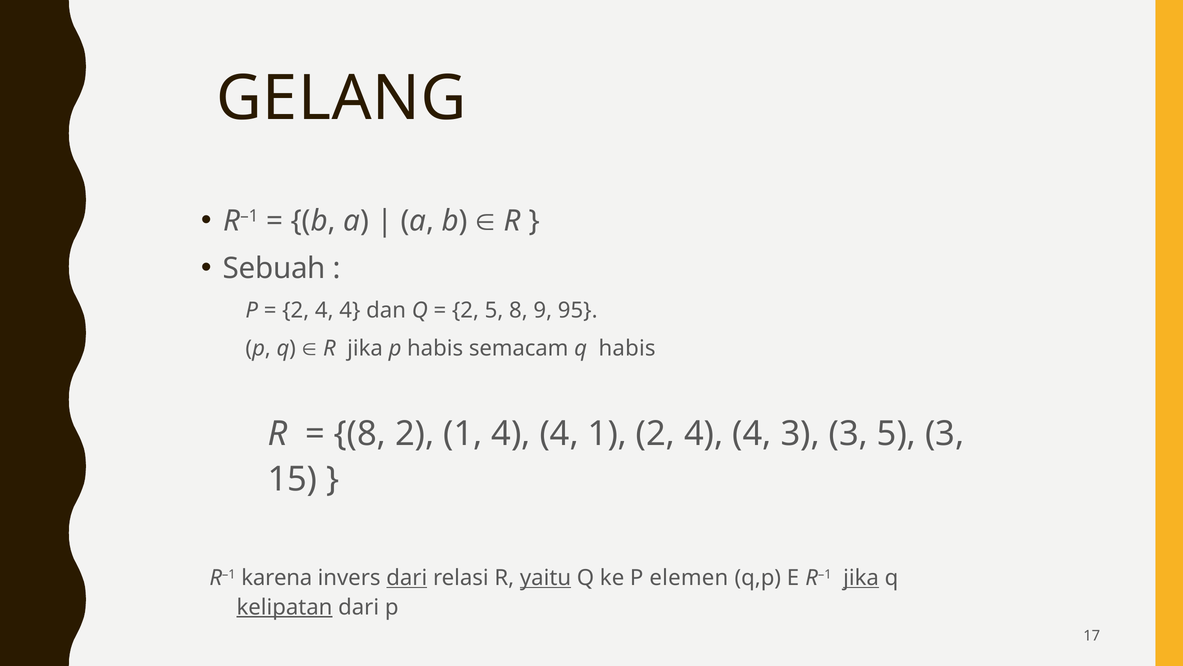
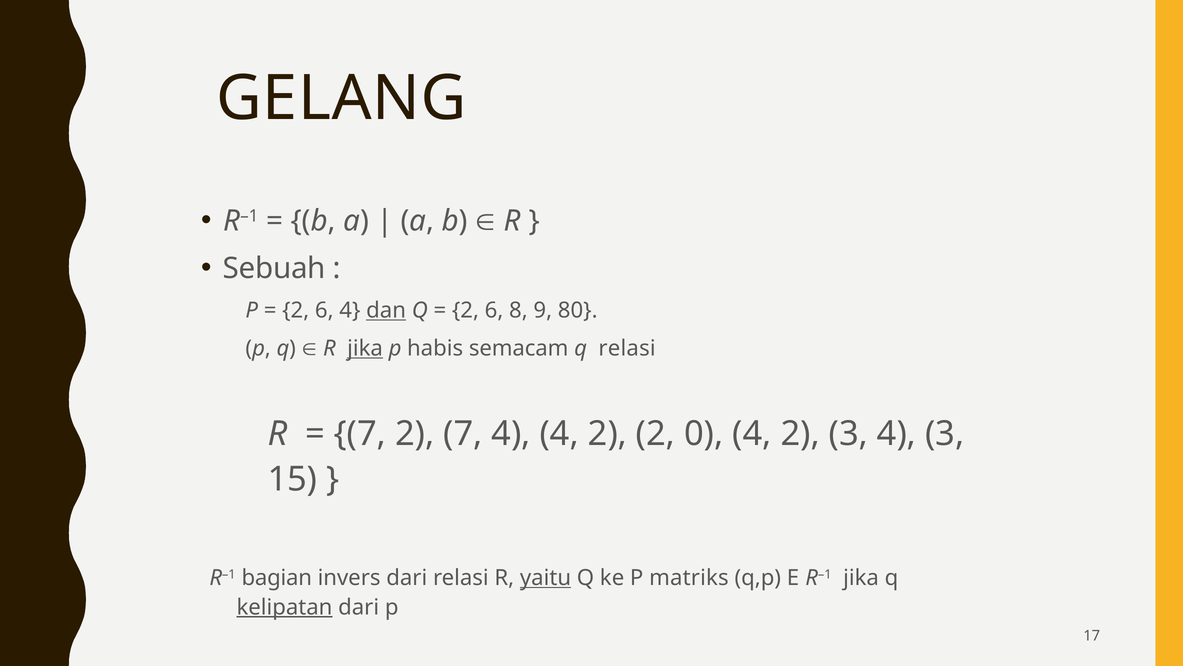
4: 4 -> 6 (324, 310)
dan underline: none -> present (386, 310)
5: 5 -> 6 (494, 310)
95: 95 -> 80 (578, 310)
jika underline: none -> present (365, 348)
q habis: habis -> relasi (627, 348)
8: 8 -> 7 (360, 434)
2 1: 1 -> 7 (463, 434)
4 4 1: 1 -> 2 (607, 434)
4: 4 -> 0 (704, 434)
3: 3 -> 2 (800, 434)
3 5: 5 -> 4 (897, 434)
karena: karena -> bagian (277, 578)
dari underline: present -> none (407, 578)
elemen: elemen -> matriks (689, 578)
jika underline: present -> none (861, 578)
